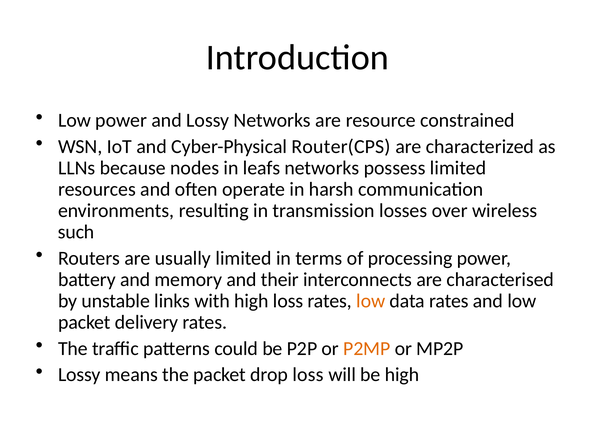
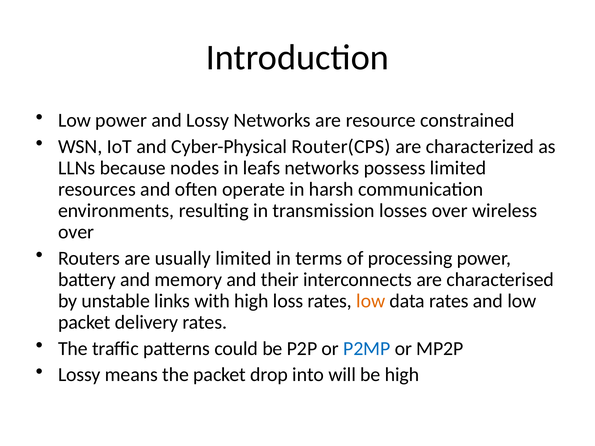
such: such -> over (76, 232)
P2MP colour: orange -> blue (367, 349)
drop loss: loss -> into (308, 375)
